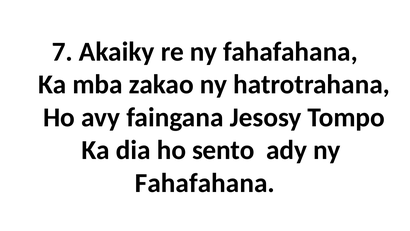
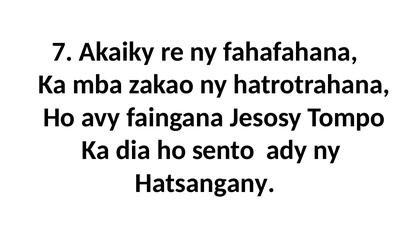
Fahafahana: Fahafahana -> Hatsangany (205, 183)
